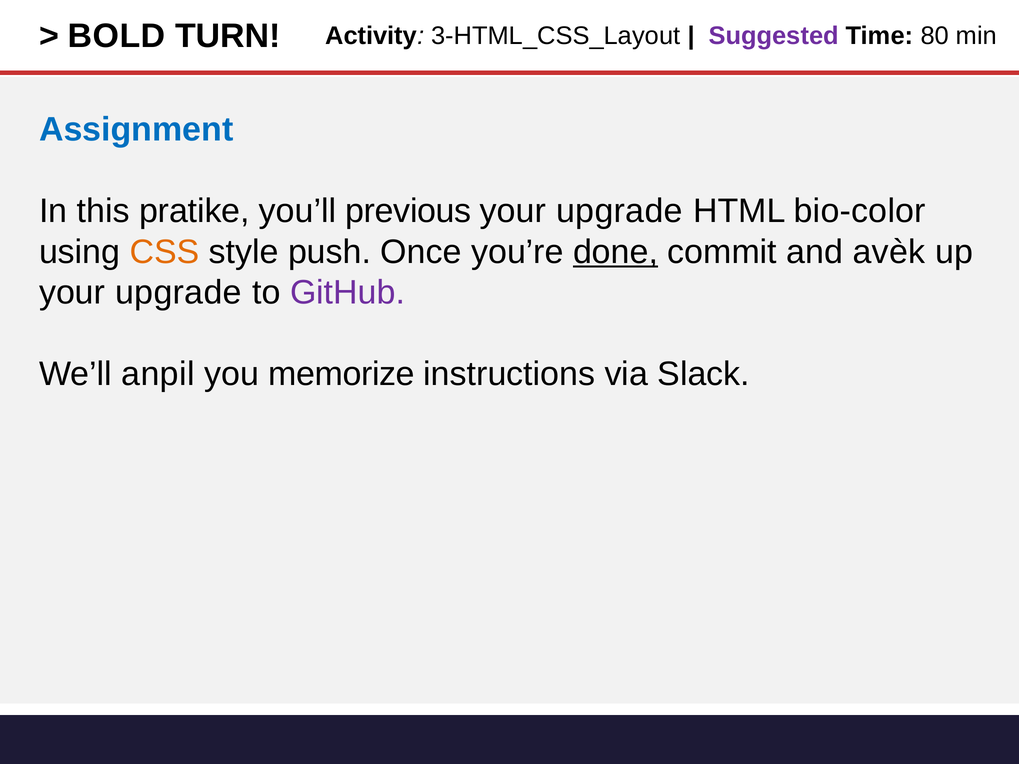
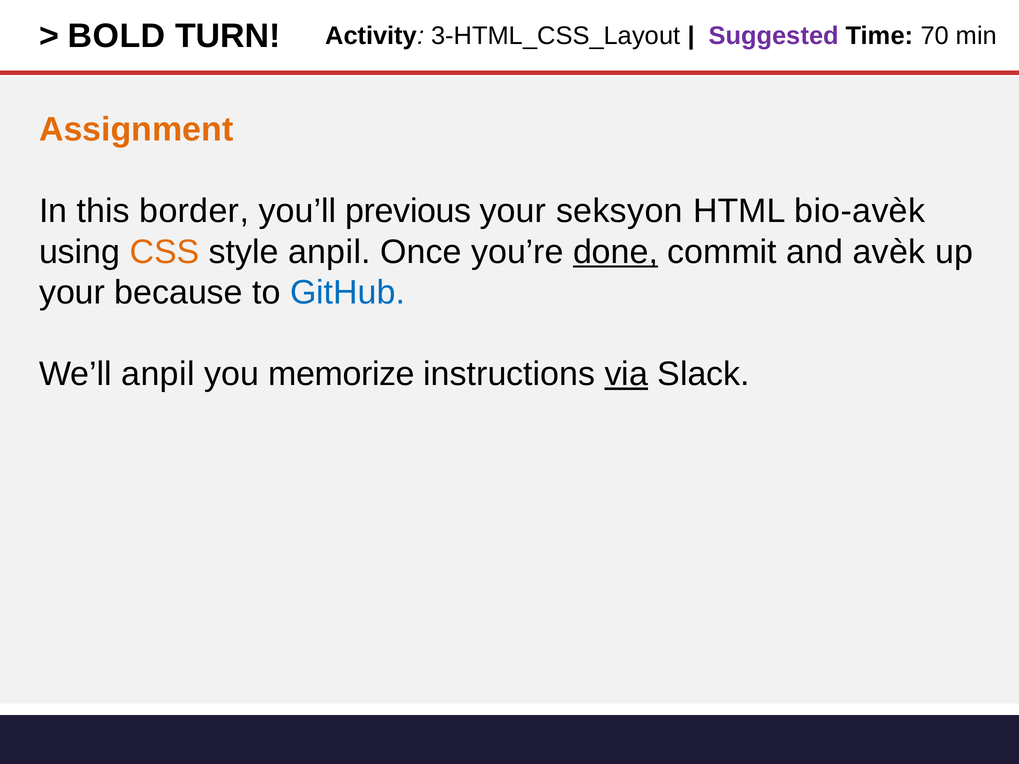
80: 80 -> 70 (935, 36)
Assignment colour: blue -> orange (136, 130)
pratike: pratike -> border (194, 211)
upgrade: upgrade -> seksyon (619, 211)
bio-color: bio-color -> bio-avèk (860, 211)
style push: push -> anpil (329, 252)
upgrade: upgrade -> because (179, 293)
GitHub colour: purple -> blue (348, 293)
via underline: none -> present (626, 374)
